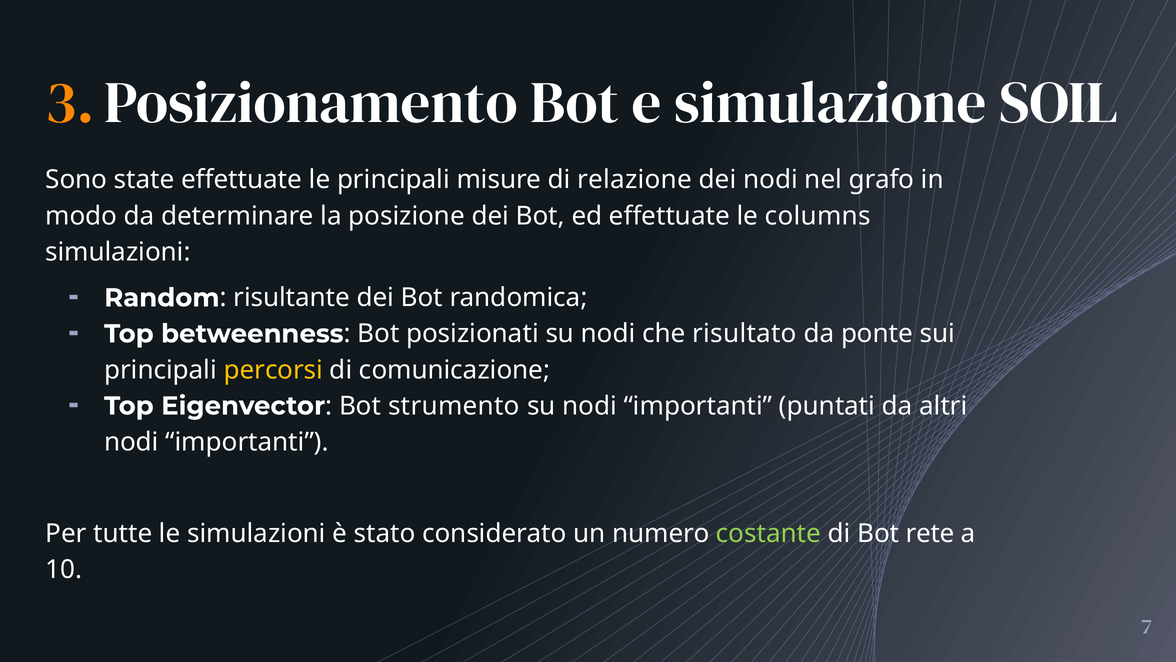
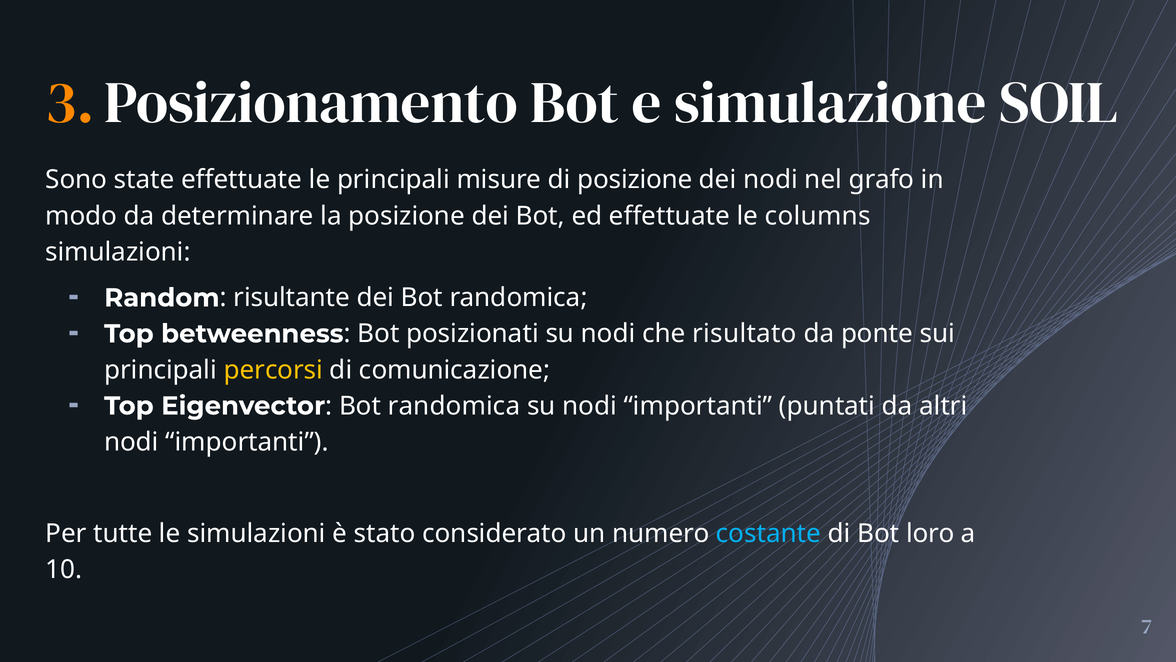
di relazione: relazione -> posizione (635, 180)
Eigenvector Bot strumento: strumento -> randomica (454, 406)
costante colour: light green -> light blue (769, 533)
rete: rete -> loro (930, 533)
